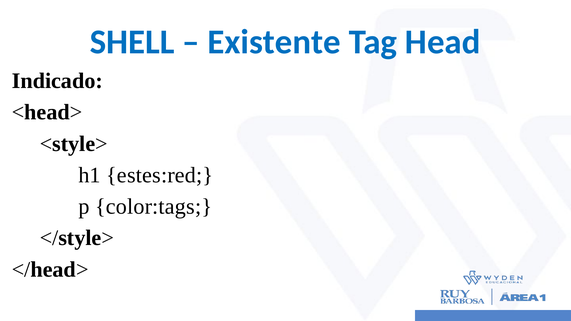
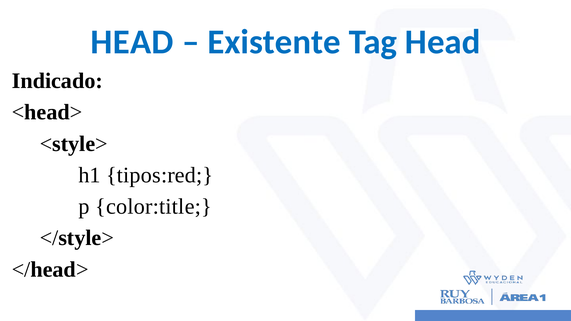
SHELL: SHELL -> HEAD (132, 42)
estes:red: estes:red -> tipos:red (160, 175)
color:tags: color:tags -> color:title (154, 207)
